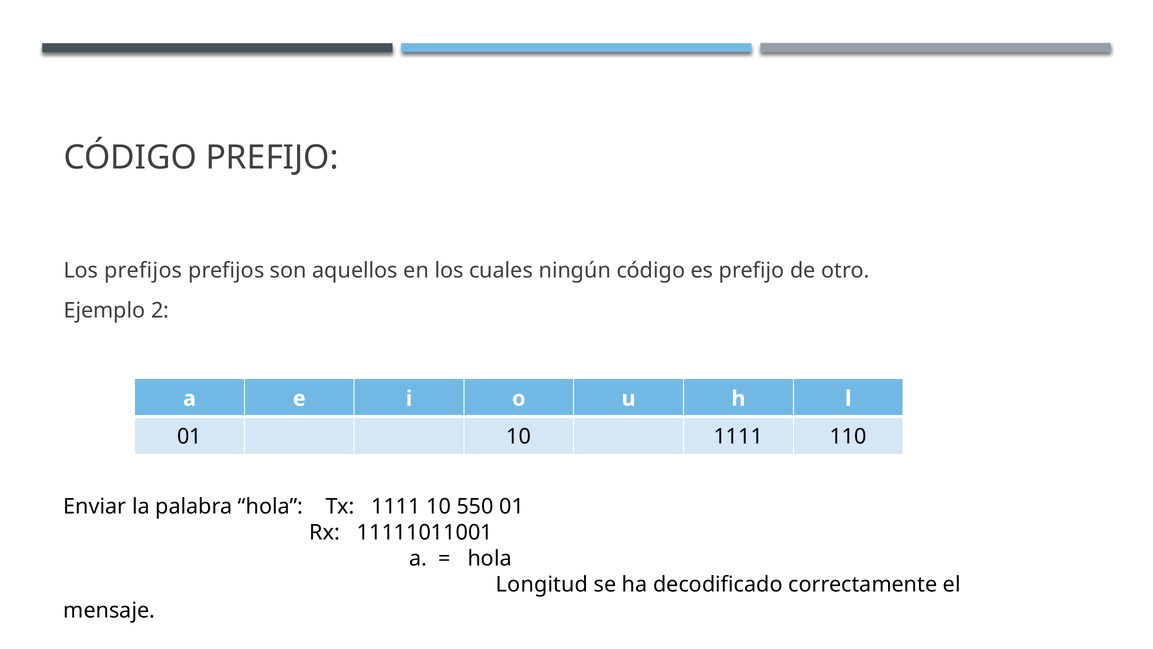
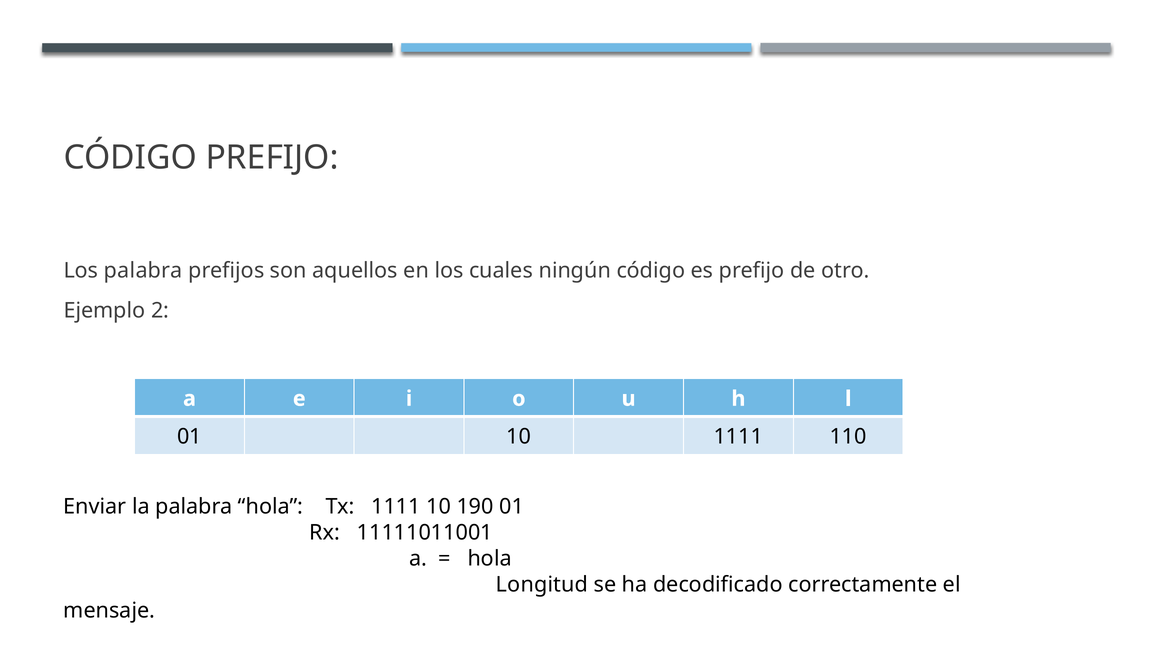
Los prefijos: prefijos -> palabra (143, 270)
550: 550 -> 190 (475, 506)
